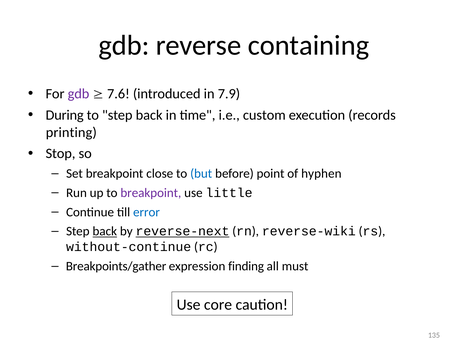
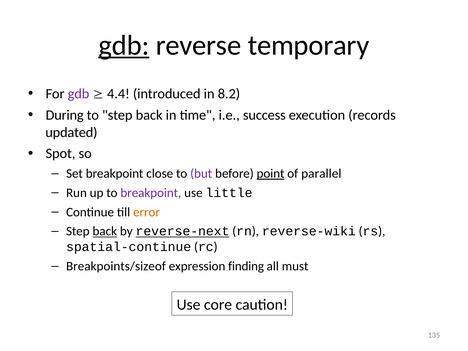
gdb underline: none -> present (124, 45)
containing: containing -> temporary (308, 45)
7.6: 7.6 -> 4.4 (118, 94)
7.9: 7.9 -> 8.2 (229, 94)
custom: custom -> success (264, 115)
printing: printing -> updated (71, 132)
Stop: Stop -> Spot (61, 154)
but colour: blue -> purple (201, 174)
point underline: none -> present (271, 174)
hyphen: hyphen -> parallel (321, 174)
error colour: blue -> orange (147, 212)
without-continue: without-continue -> spatial-continue (129, 247)
Breakpoints/gather: Breakpoints/gather -> Breakpoints/sizeof (116, 266)
